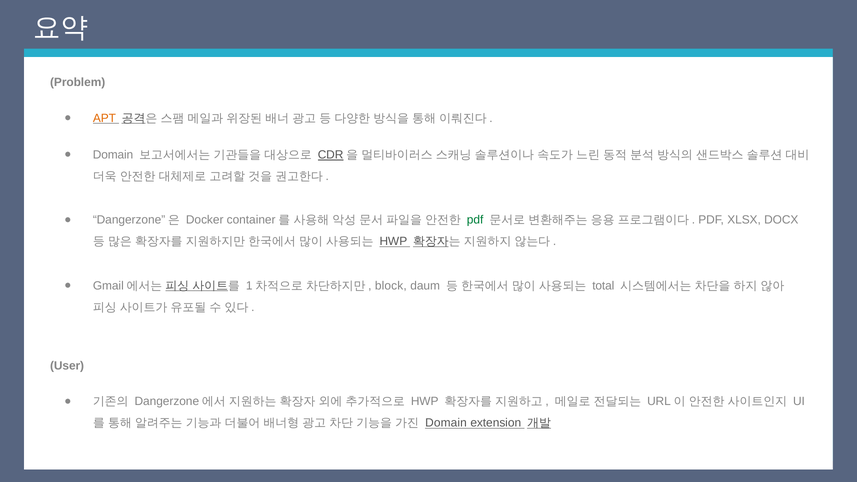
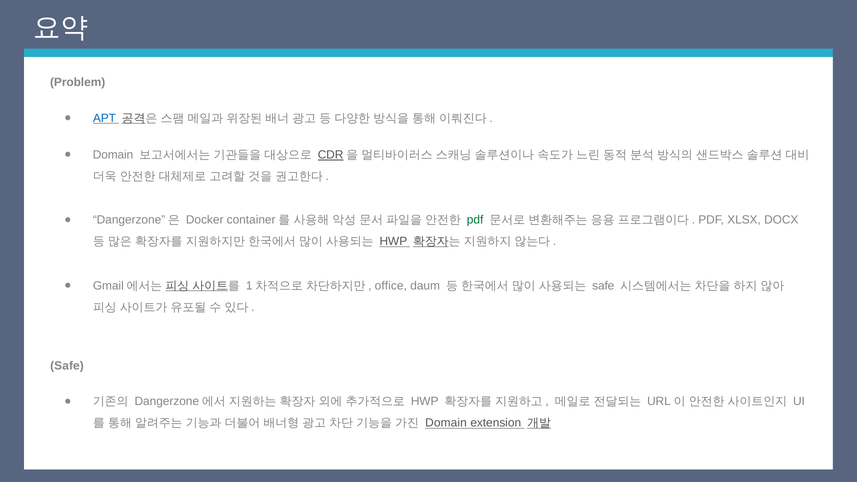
APT colour: orange -> blue (104, 118)
block: block -> office (391, 286)
total: total -> safe (603, 286)
User: User -> Safe (67, 366)
